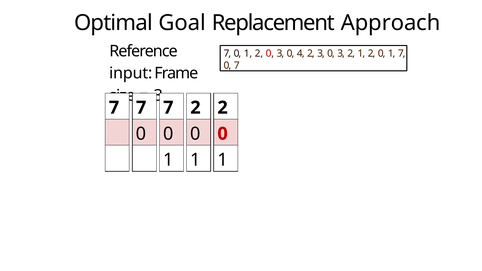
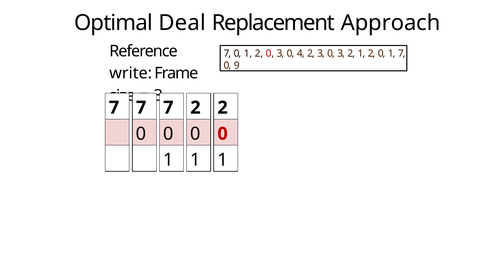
Goal: Goal -> Deal (182, 23)
7: 7 -> 9 (237, 66)
input: input -> write (131, 73)
